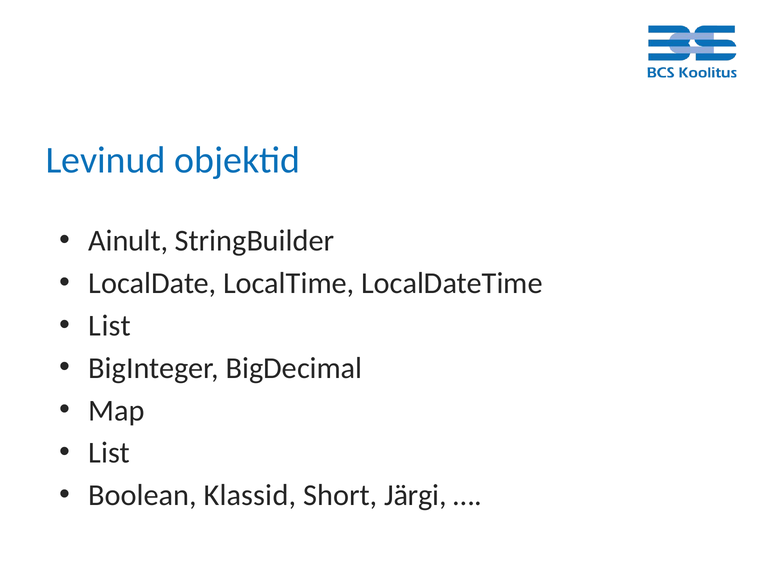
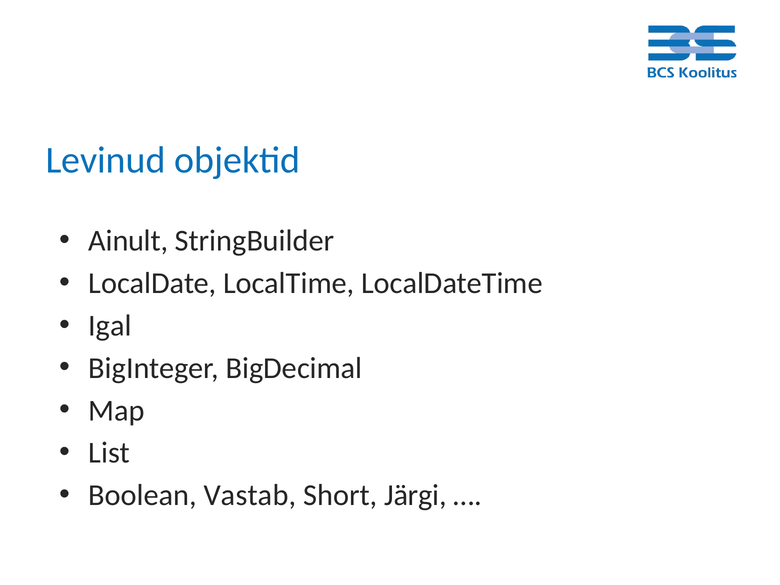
List: List -> Igal (110, 326)
Klassid: Klassid -> Vastab (250, 495)
